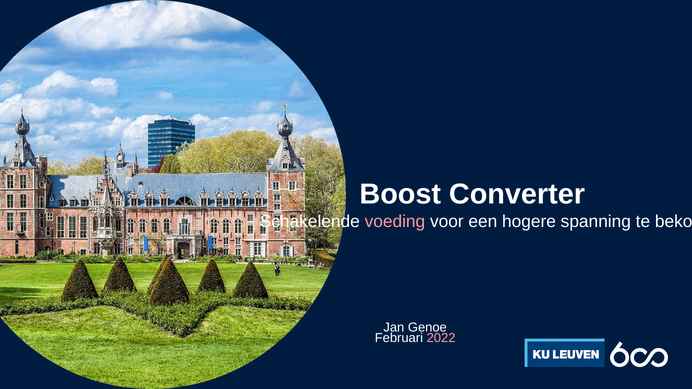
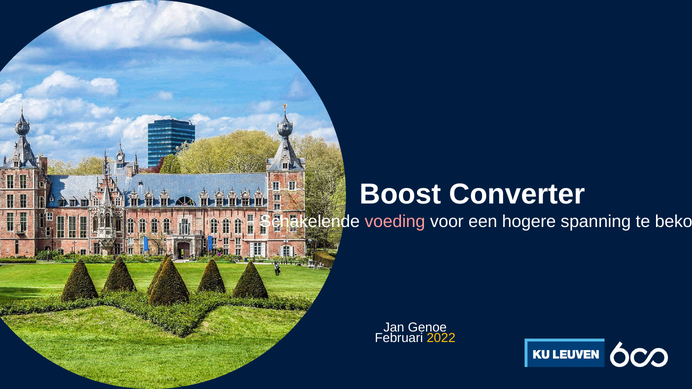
2022 colour: pink -> yellow (441, 338)
